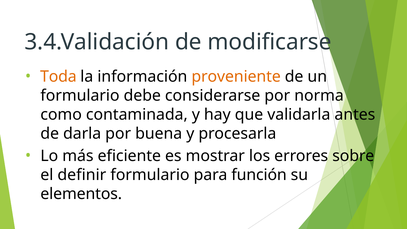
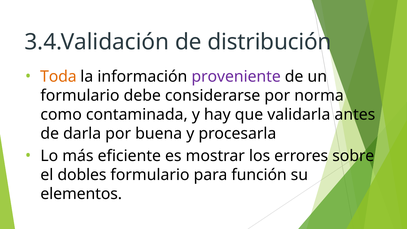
modificarse: modificarse -> distribución (270, 42)
proveniente colour: orange -> purple (236, 77)
definir: definir -> dobles (82, 175)
